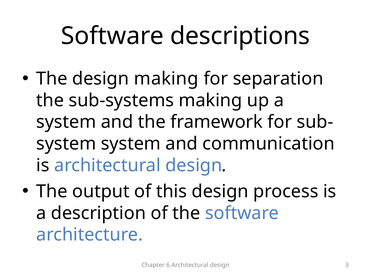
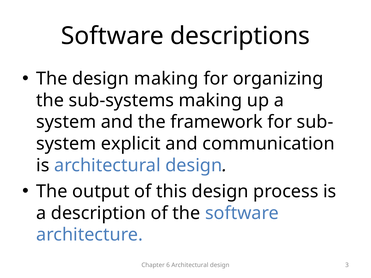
separation: separation -> organizing (278, 79)
system system: system -> explicit (131, 144)
